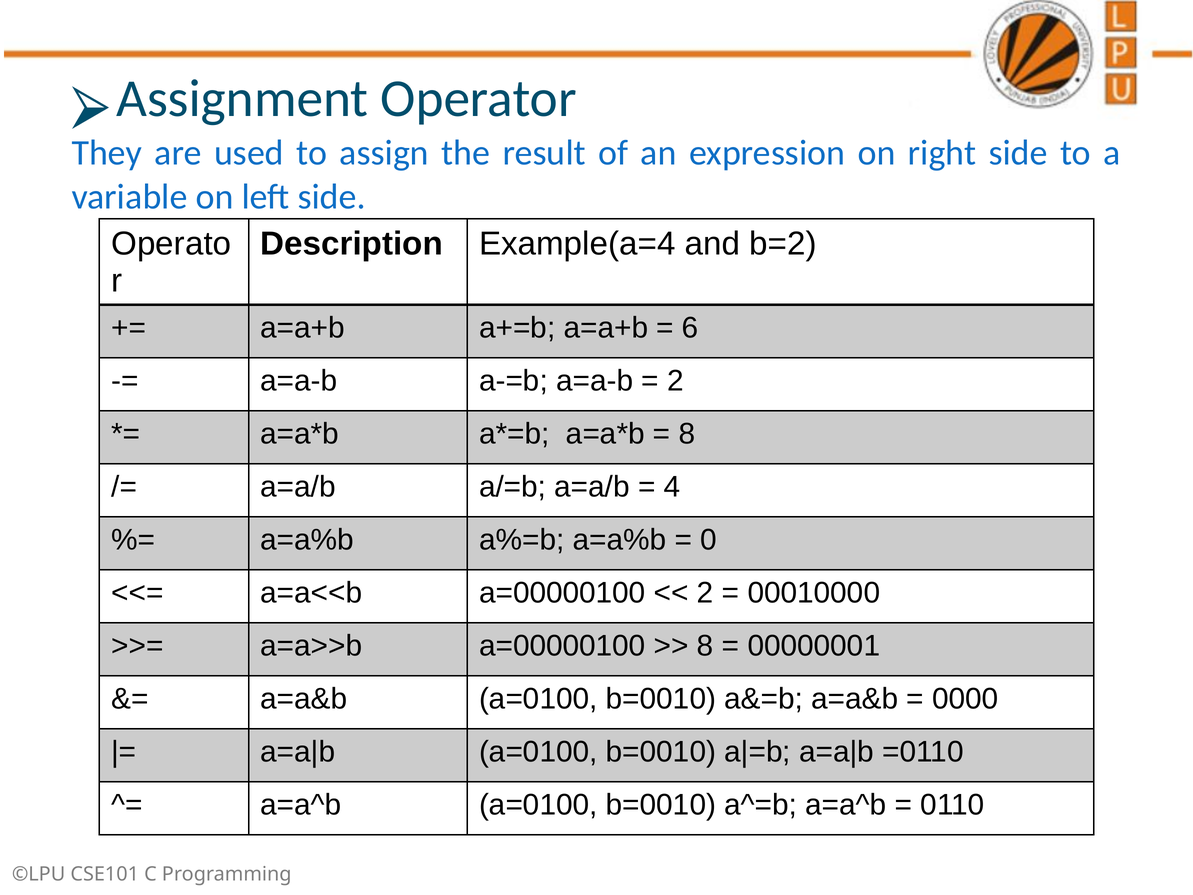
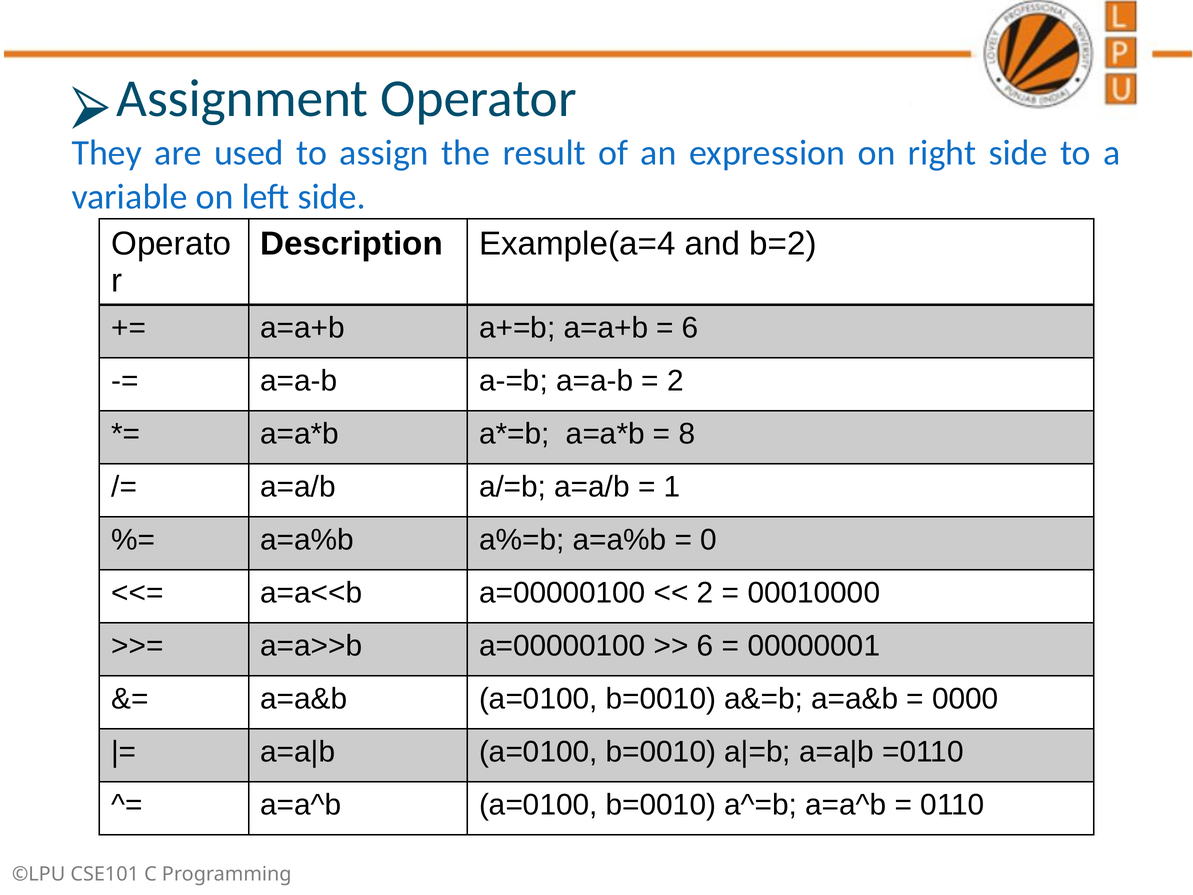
4: 4 -> 1 (672, 487)
8: 8 -> 6 (705, 646)
